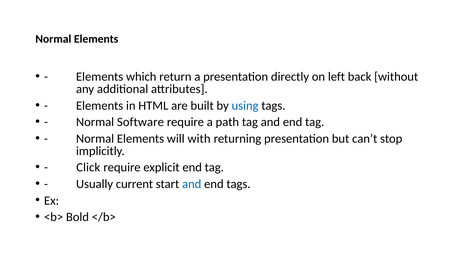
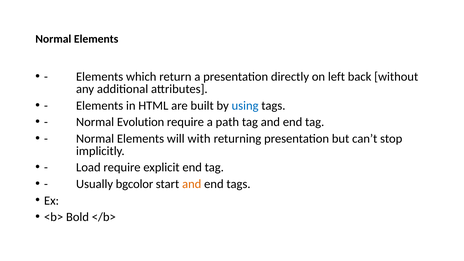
Software: Software -> Evolution (141, 122)
Click: Click -> Load (88, 167)
current: current -> bgcolor (134, 184)
and colour: blue -> orange (192, 184)
